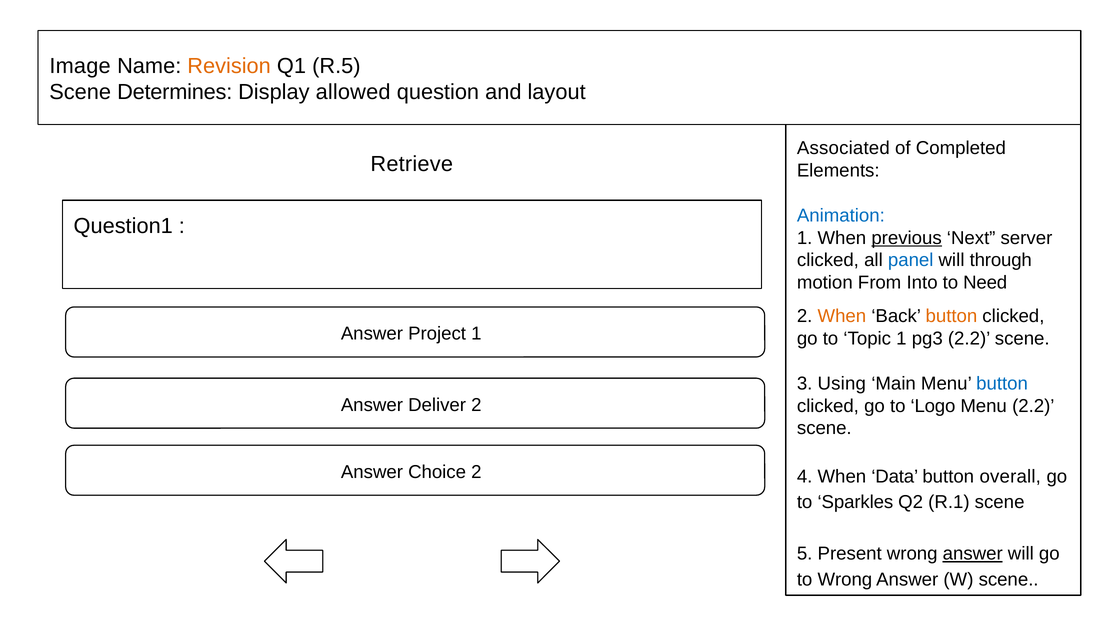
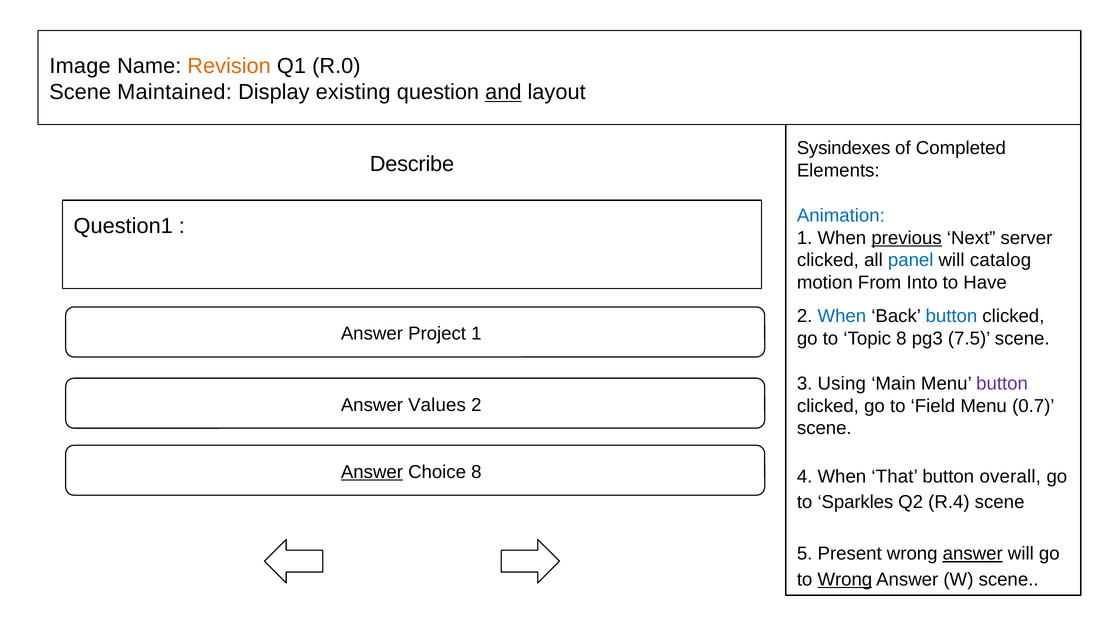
R.5: R.5 -> R.0 (336, 66)
Determines: Determines -> Maintained (175, 92)
allowed: allowed -> existing (353, 92)
and underline: none -> present (503, 92)
Associated: Associated -> Sysindexes (844, 148)
Retrieve: Retrieve -> Describe (412, 164)
through: through -> catalog (1001, 260)
Need: Need -> Have (985, 282)
When colour: orange -> blue (842, 316)
button colour: orange -> blue (951, 316)
Topic 1: 1 -> 8 (901, 338)
pg3 2.2: 2.2 -> 7.5 (969, 338)
button colour: blue -> purple (1002, 383)
Deliver: Deliver -> Values (437, 405)
Logo: Logo -> Field (933, 406)
Menu 2.2: 2.2 -> 0.7 (1033, 406)
Answer underline: none -> present (372, 472)
Choice 2: 2 -> 8 (476, 472)
Data: Data -> That (895, 476)
R.1: R.1 -> R.4 (949, 502)
Wrong underline: none -> present (845, 579)
